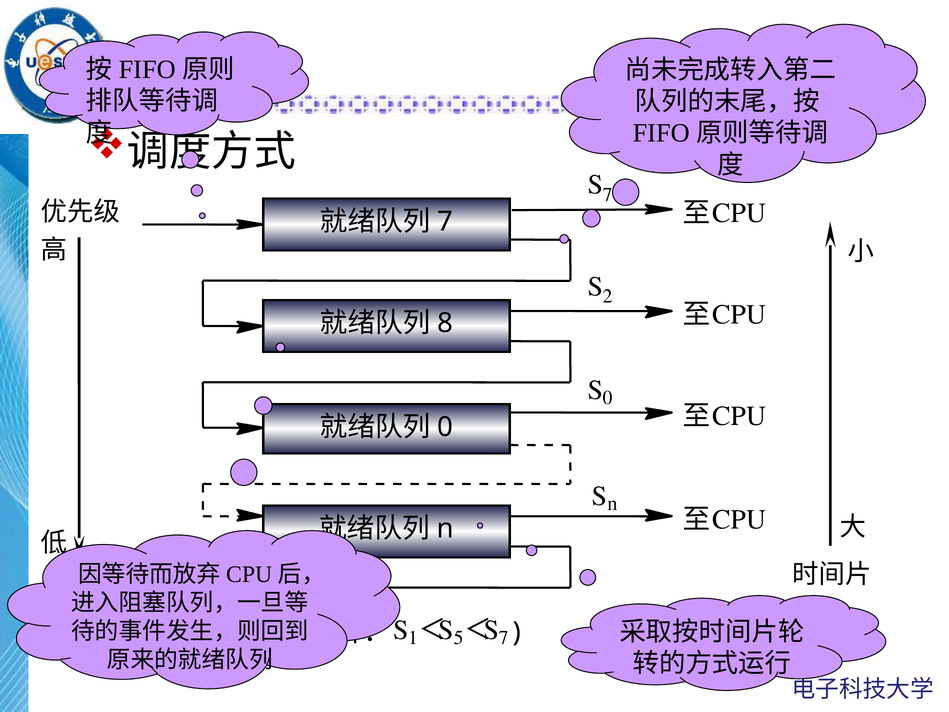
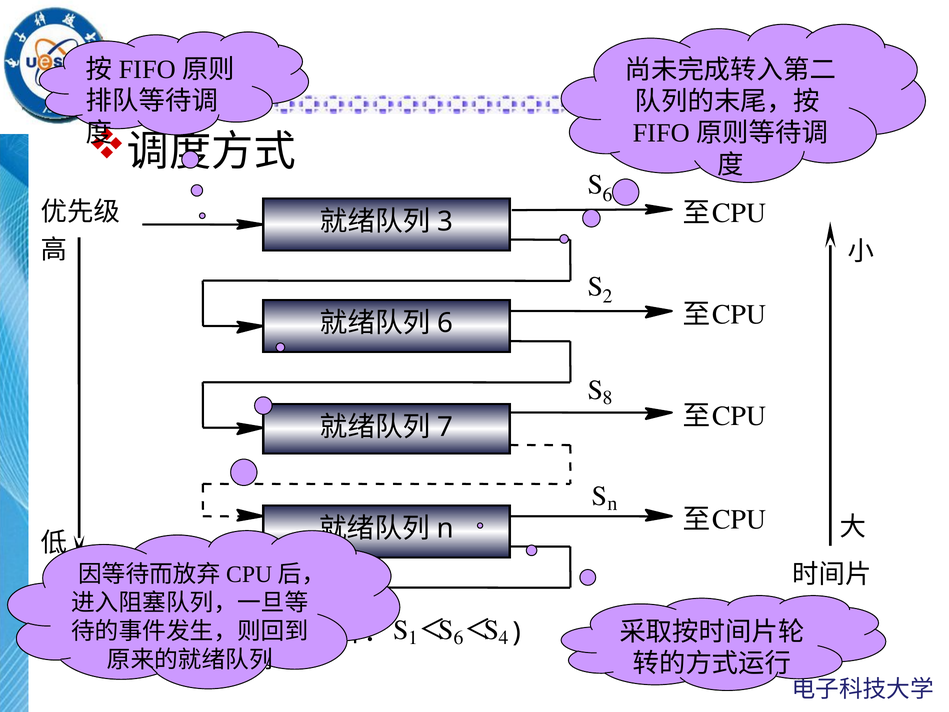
7: 7 -> 6 (608, 194)
7: 7 -> 3 (445, 222)
8: 8 -> 6 (445, 323)
S 0: 0 -> 8 (608, 398)
0: 0 -> 7 (445, 427)
5: 5 -> 6 (459, 637)
7: 7 -> 4 (504, 637)
